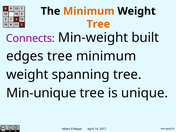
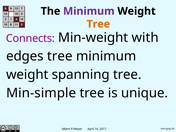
Minimum colour: orange -> purple (89, 11)
built: built -> with (145, 38)
Min-unique: Min-unique -> Min-simple (41, 93)
